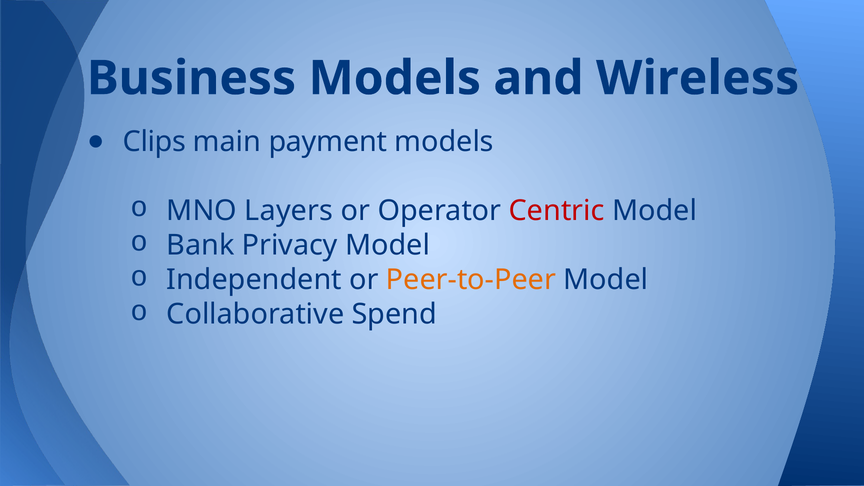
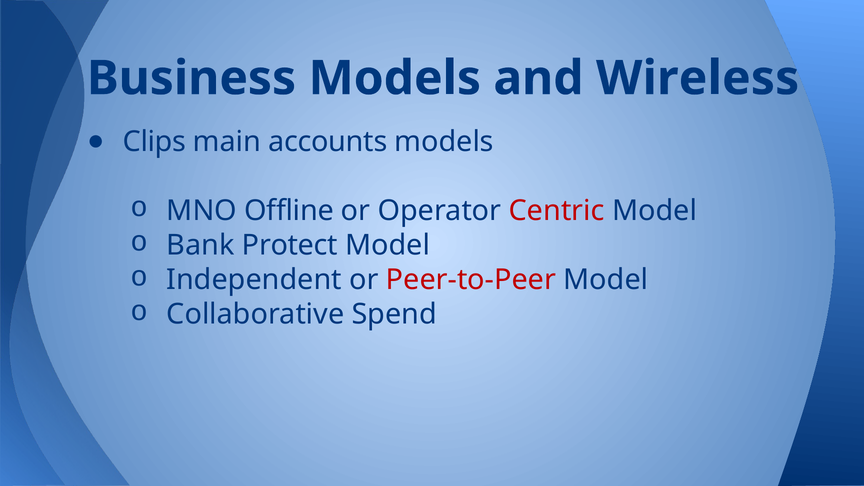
payment: payment -> accounts (328, 142)
Layers: Layers -> Offline (289, 211)
Privacy: Privacy -> Protect (290, 245)
Peer-to-Peer colour: orange -> red (471, 280)
